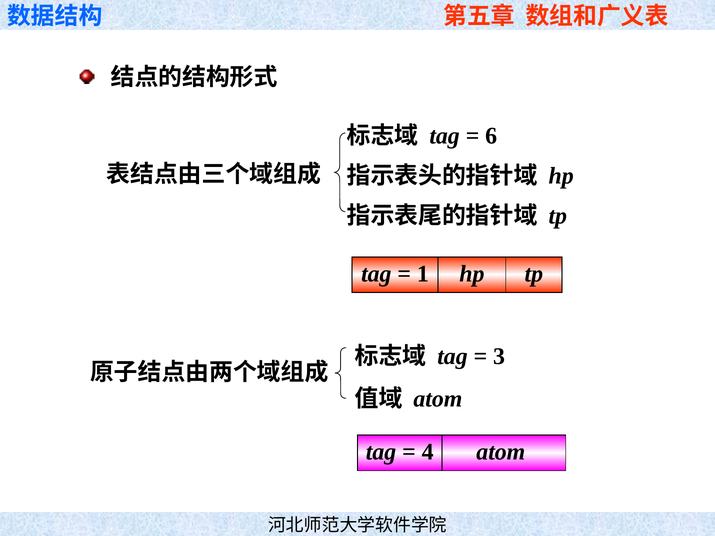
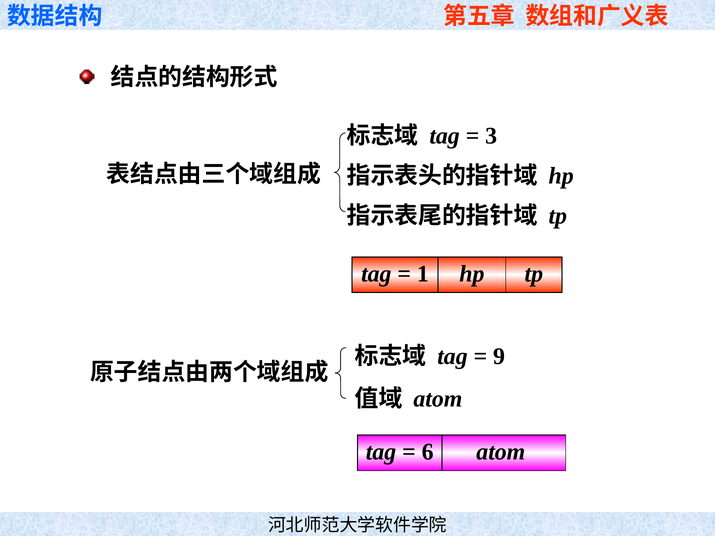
6: 6 -> 3 (491, 136)
3: 3 -> 9 (499, 356)
4: 4 -> 6 (428, 452)
